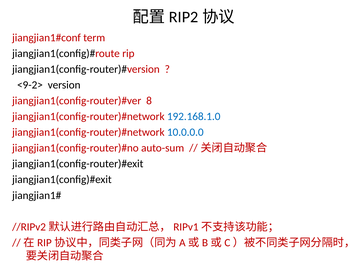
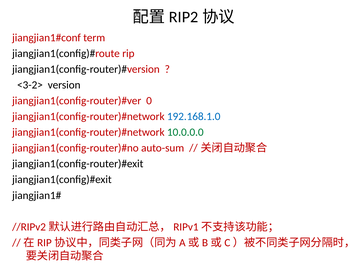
<9-2>: <9-2> -> <3-2> (30, 85)
8: 8 -> 0 (149, 101)
10.0.0.0 colour: blue -> green (185, 132)
